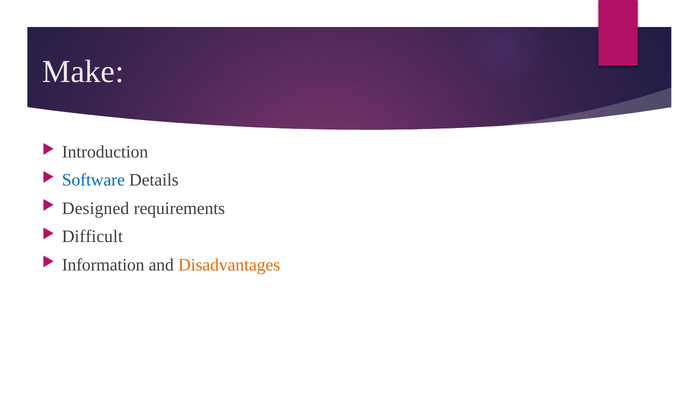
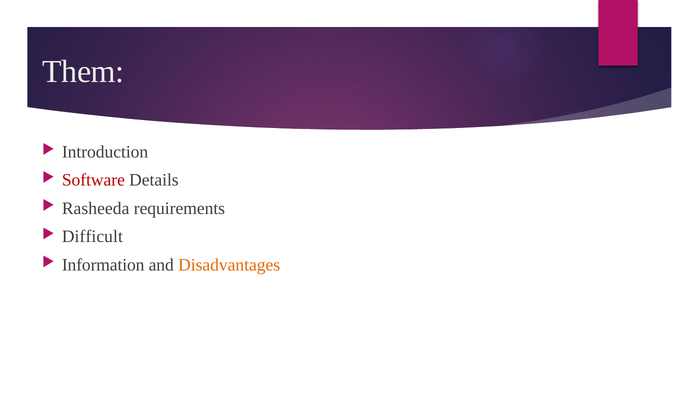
Make: Make -> Them (83, 72)
Software colour: blue -> red (93, 180)
Designed: Designed -> Rasheeda (96, 208)
